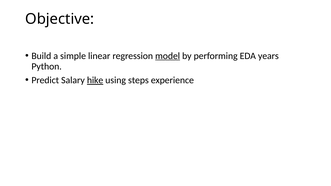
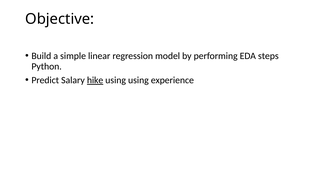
model underline: present -> none (168, 56)
years: years -> steps (268, 56)
using steps: steps -> using (138, 80)
